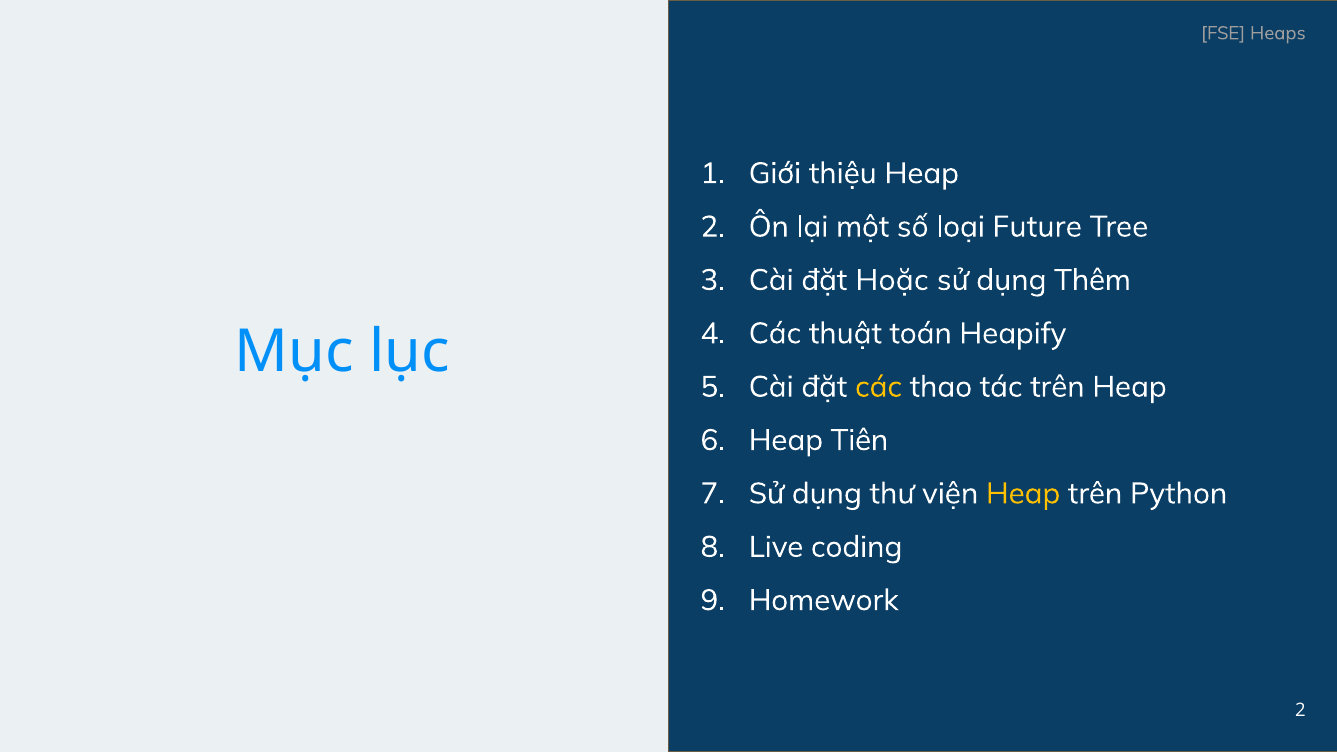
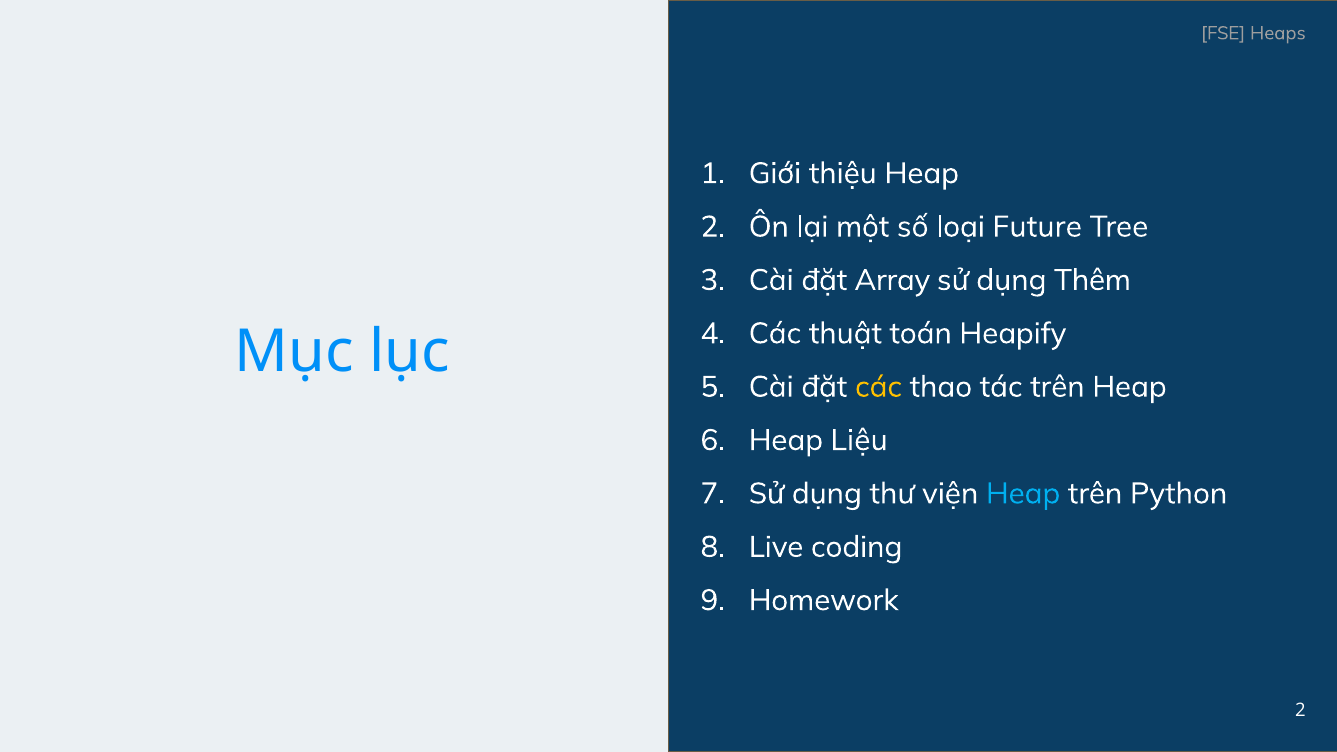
Hoặc: Hoặc -> Array (892, 280)
Tiên: Tiên -> Liệu (859, 440)
Heap colour: yellow -> light blue (1023, 494)
